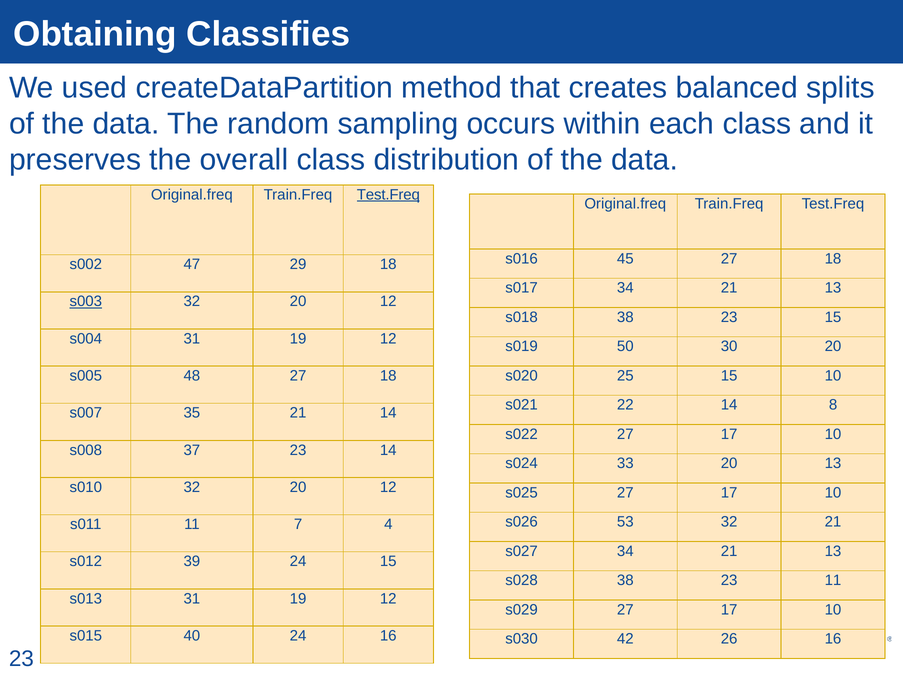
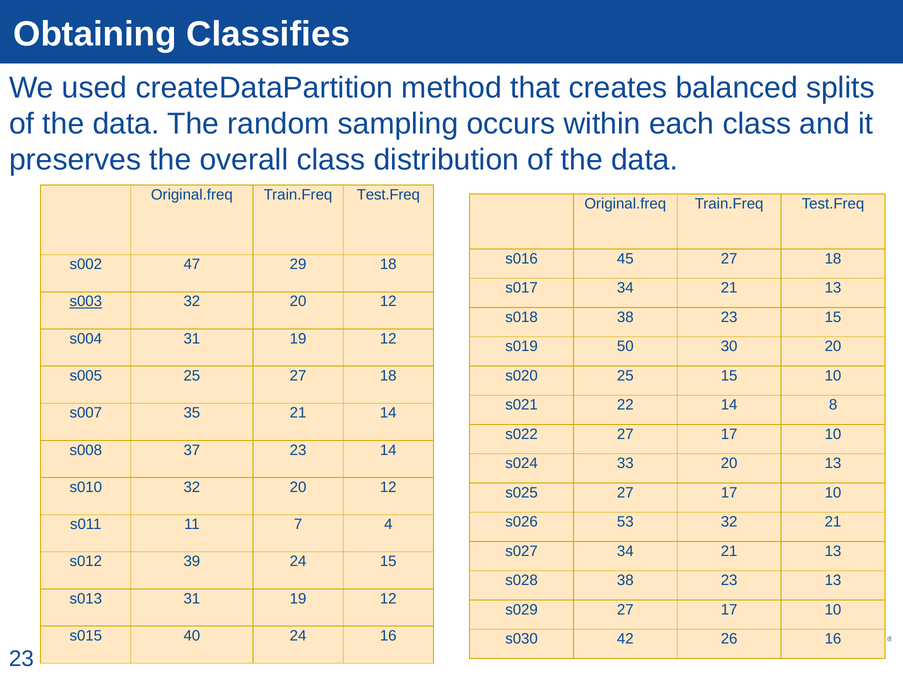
Test.Freq underline: present -> none (388, 195)
s005 48: 48 -> 25 (192, 376)
23 11: 11 -> 13 (833, 581)
